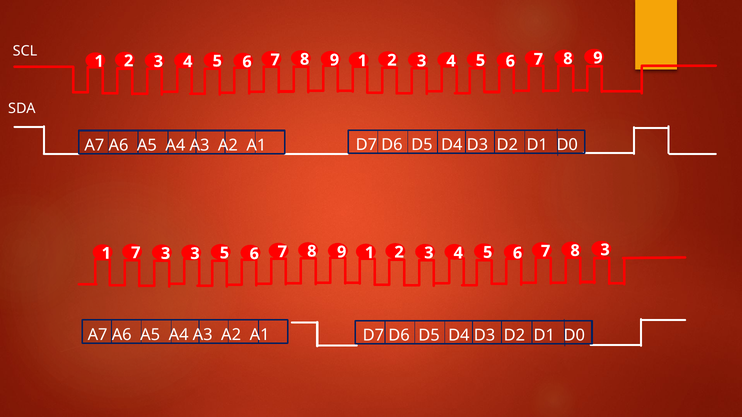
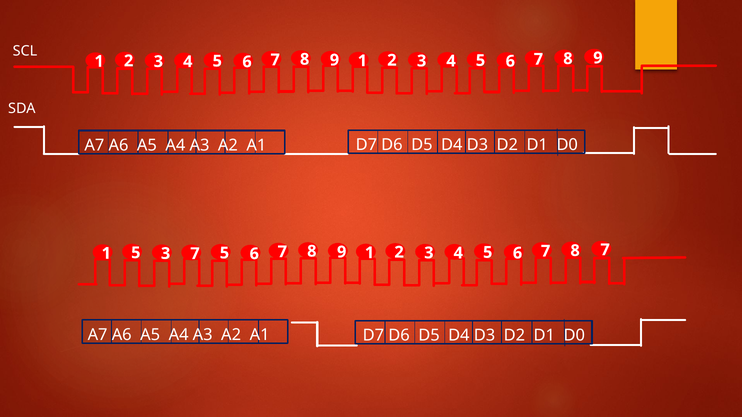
1 7: 7 -> 5 (136, 253)
3 3: 3 -> 7 (195, 254)
8 3: 3 -> 7 (605, 250)
